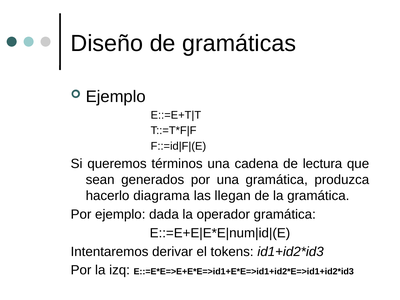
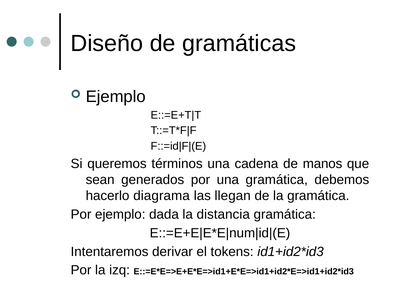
lectura: lectura -> manos (323, 164)
produzca: produzca -> debemos (342, 180)
operador: operador -> distancia (223, 214)
